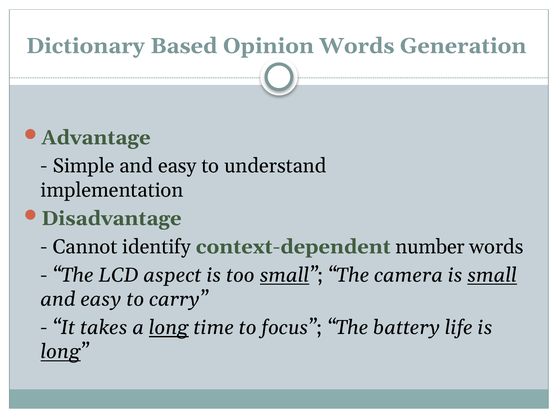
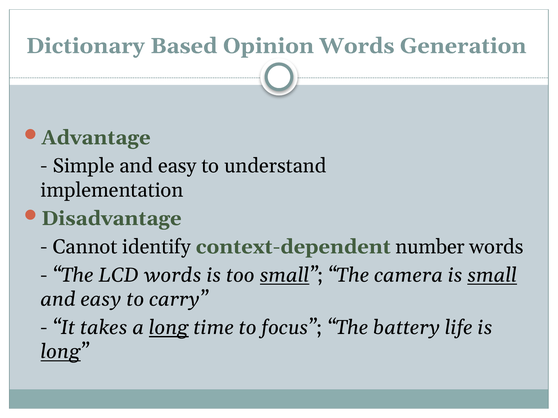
LCD aspect: aspect -> words (173, 275)
